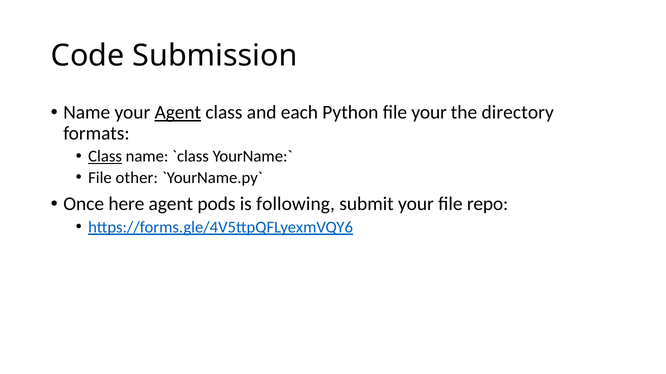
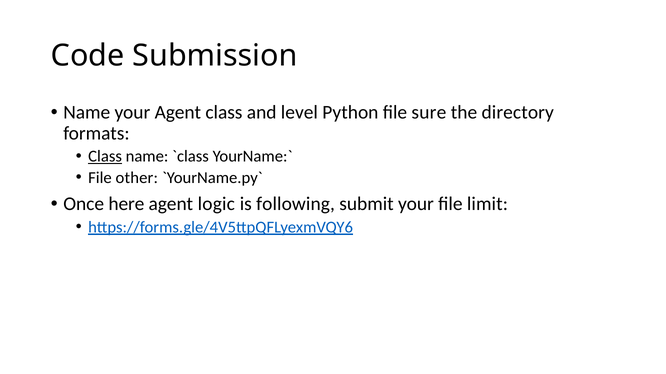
Agent underline: present -> none (178, 113)
each: each -> level (299, 113)
file your: your -> sure (429, 113)
pods: pods -> logic (216, 204)
repo: repo -> limit (487, 204)
